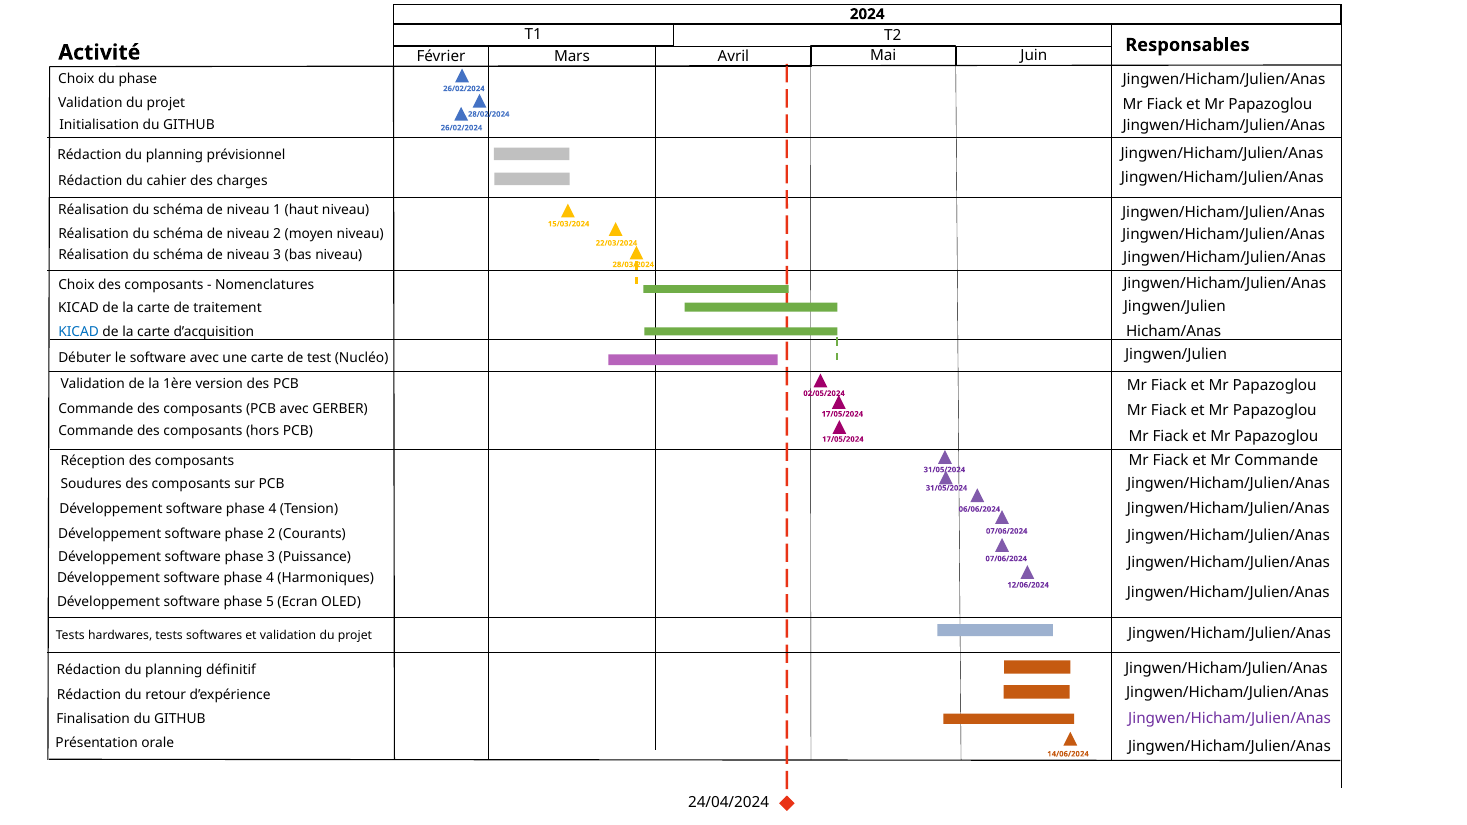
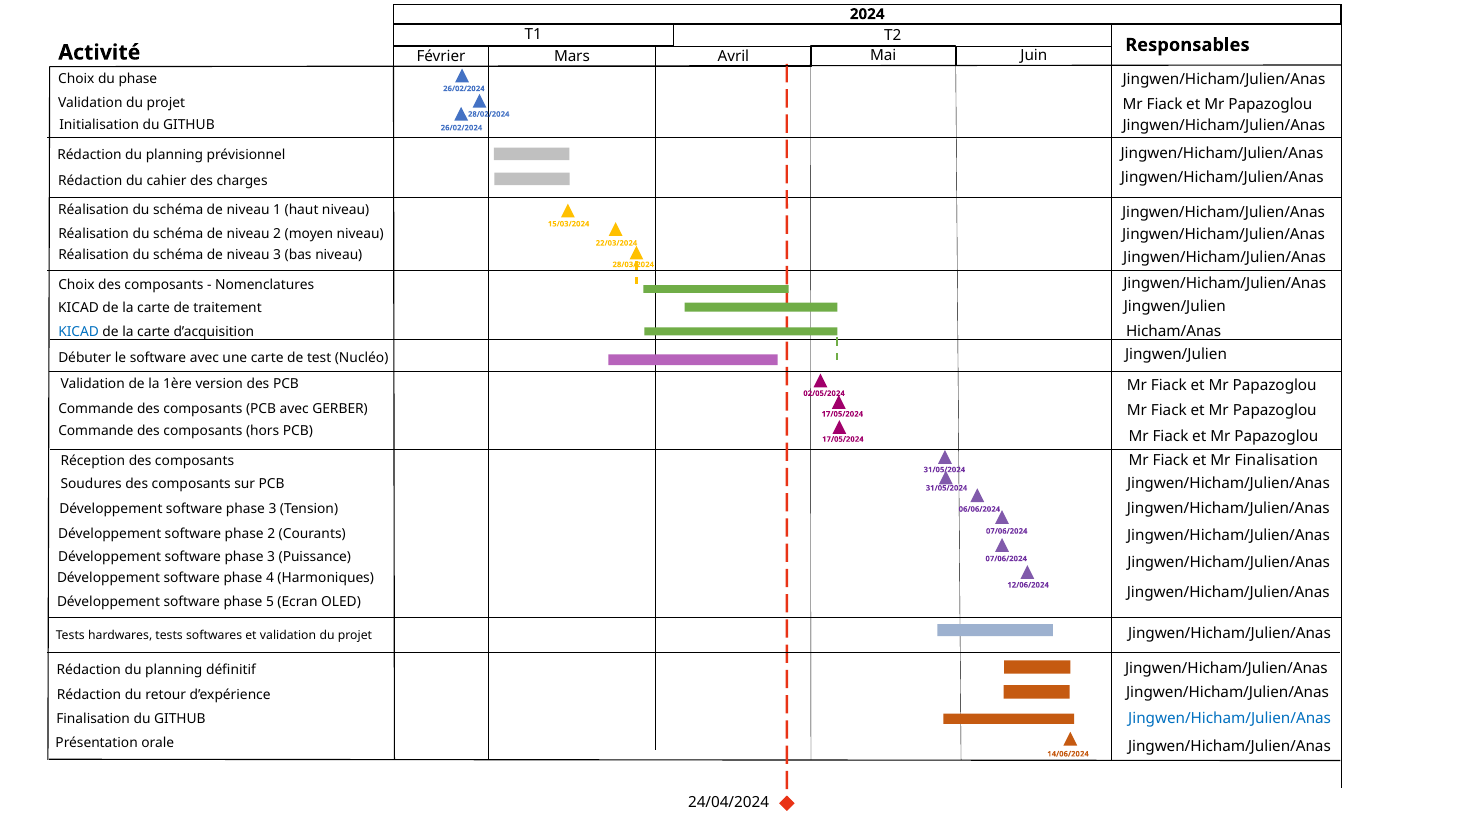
Mr Commande: Commande -> Finalisation (1276, 461)
4: 4 -> 3 (273, 509)
Jingwen/Hicham/Julien/Anas colour: purple -> blue (1230, 718)
